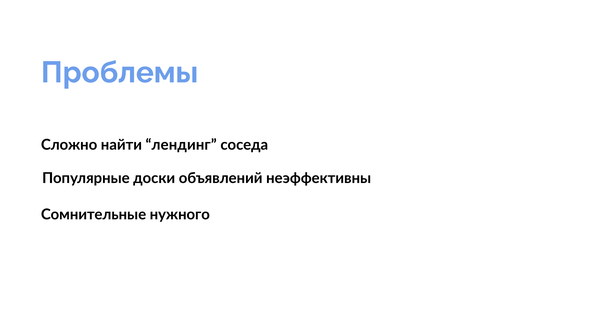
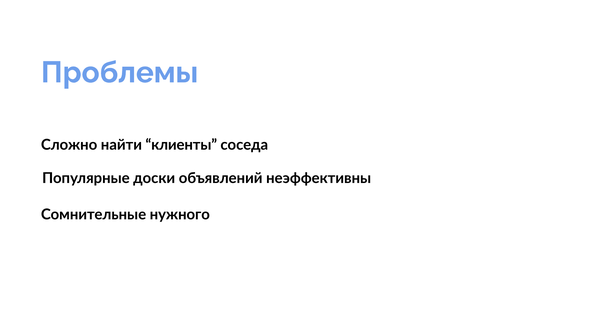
лендинг: лендинг -> клиенты (181, 145)
